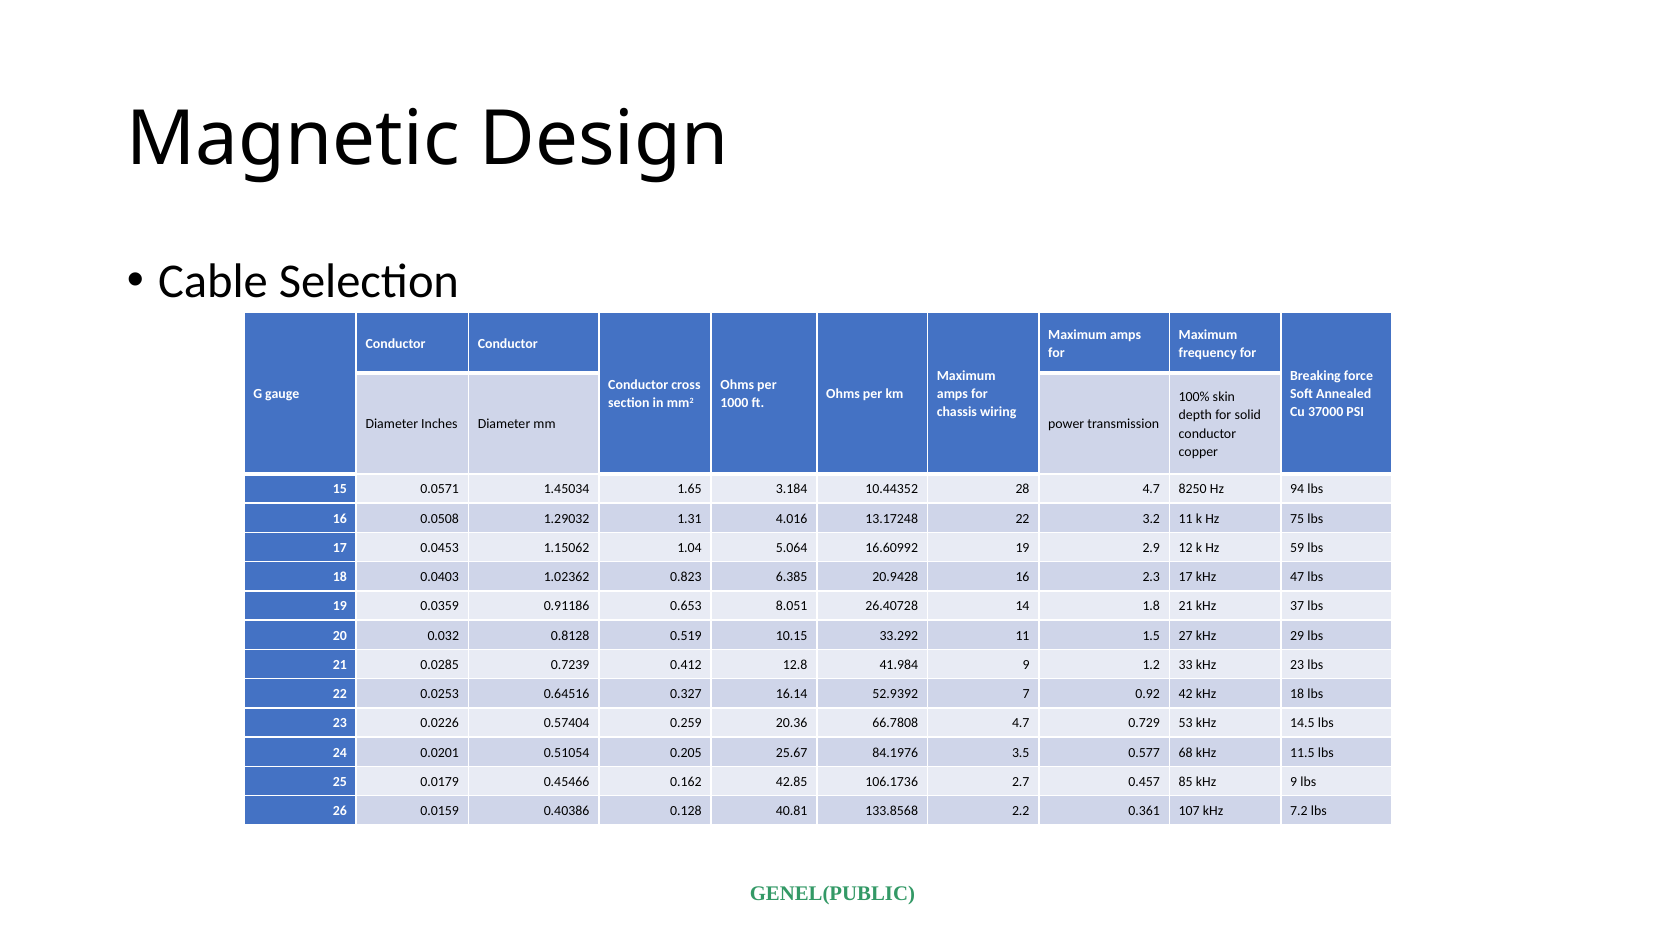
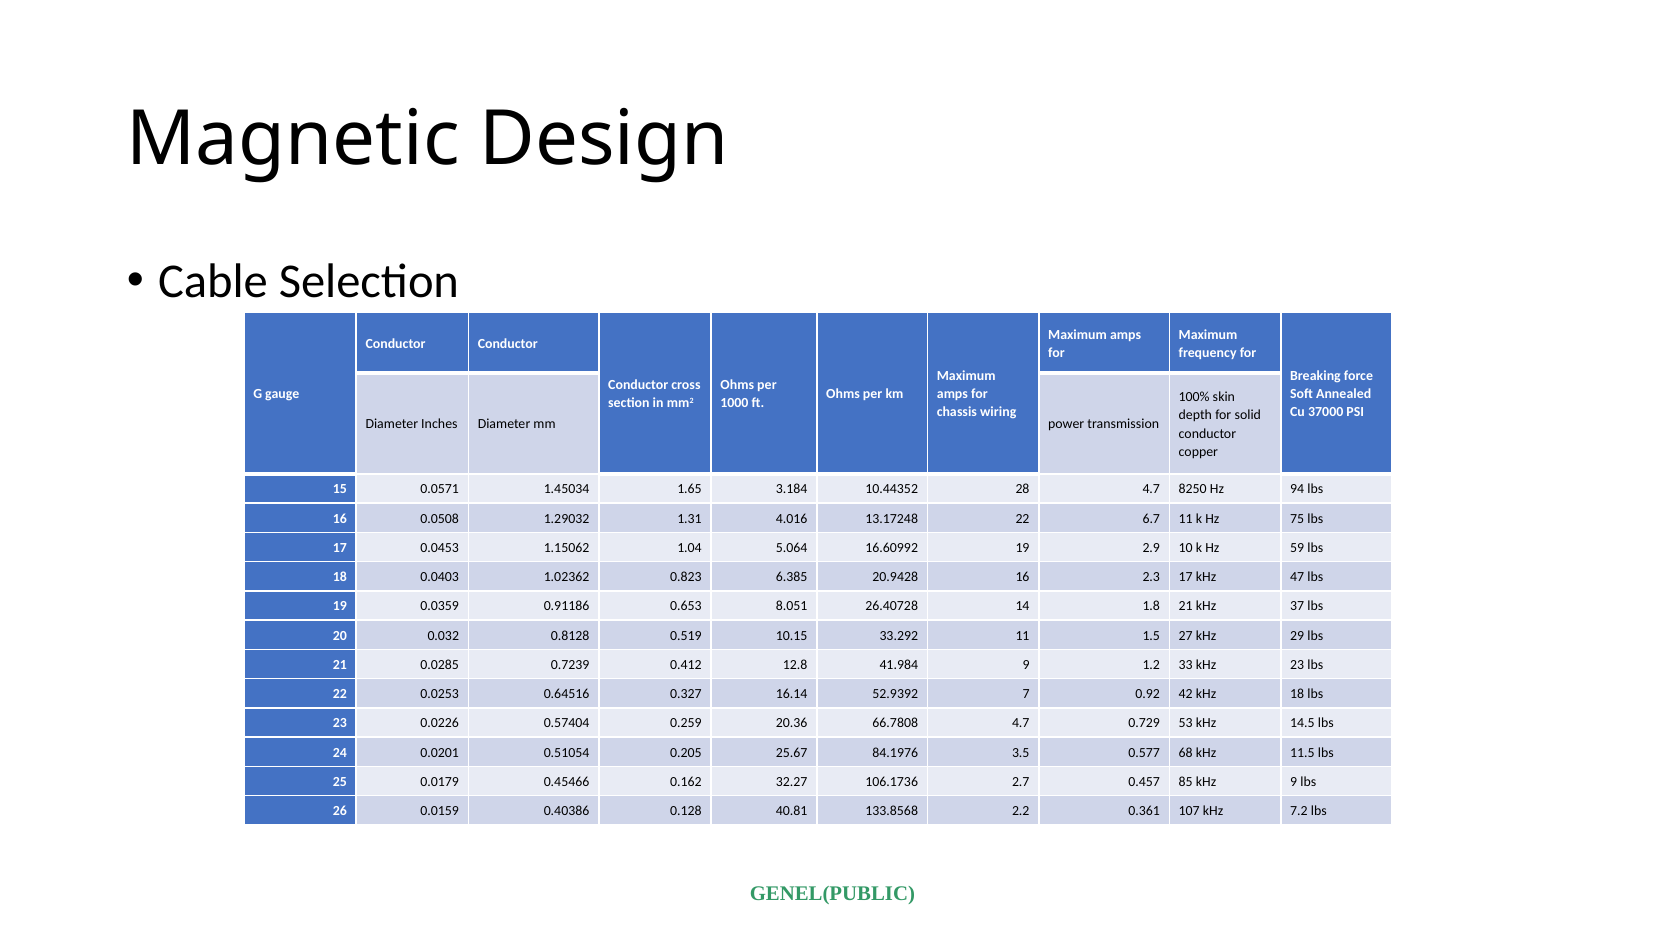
3.2: 3.2 -> 6.7 (1151, 519)
12: 12 -> 10 (1186, 548)
42.85: 42.85 -> 32.27 (792, 782)
